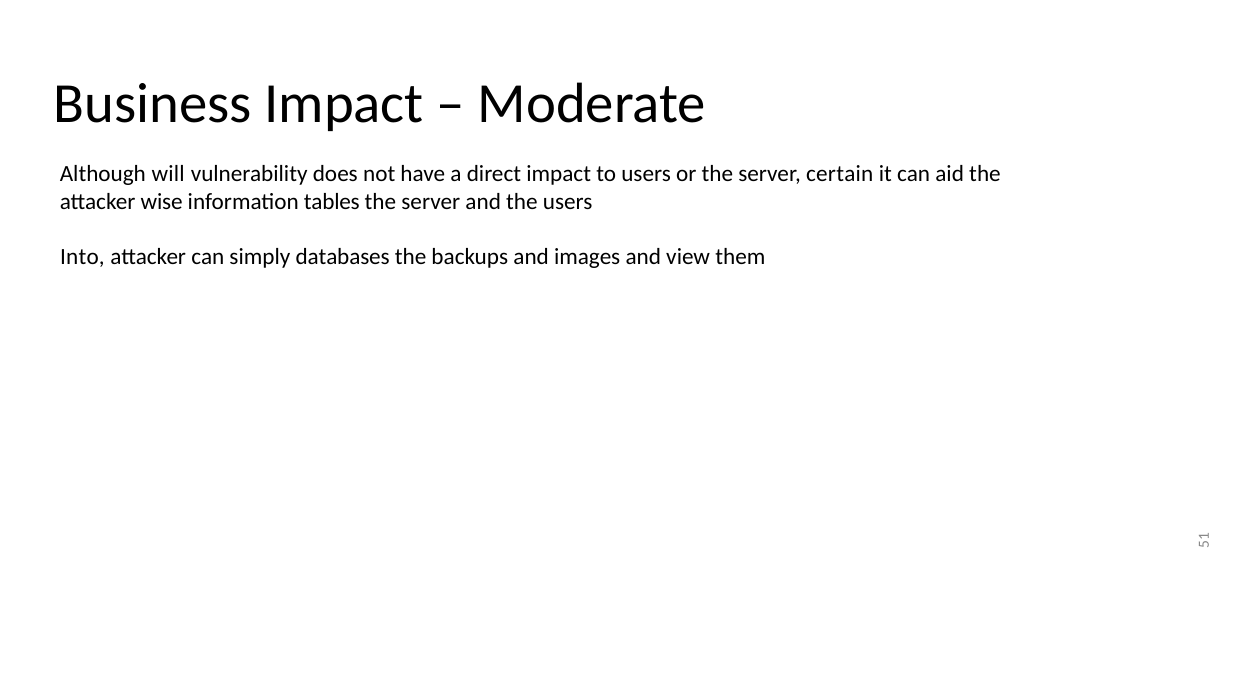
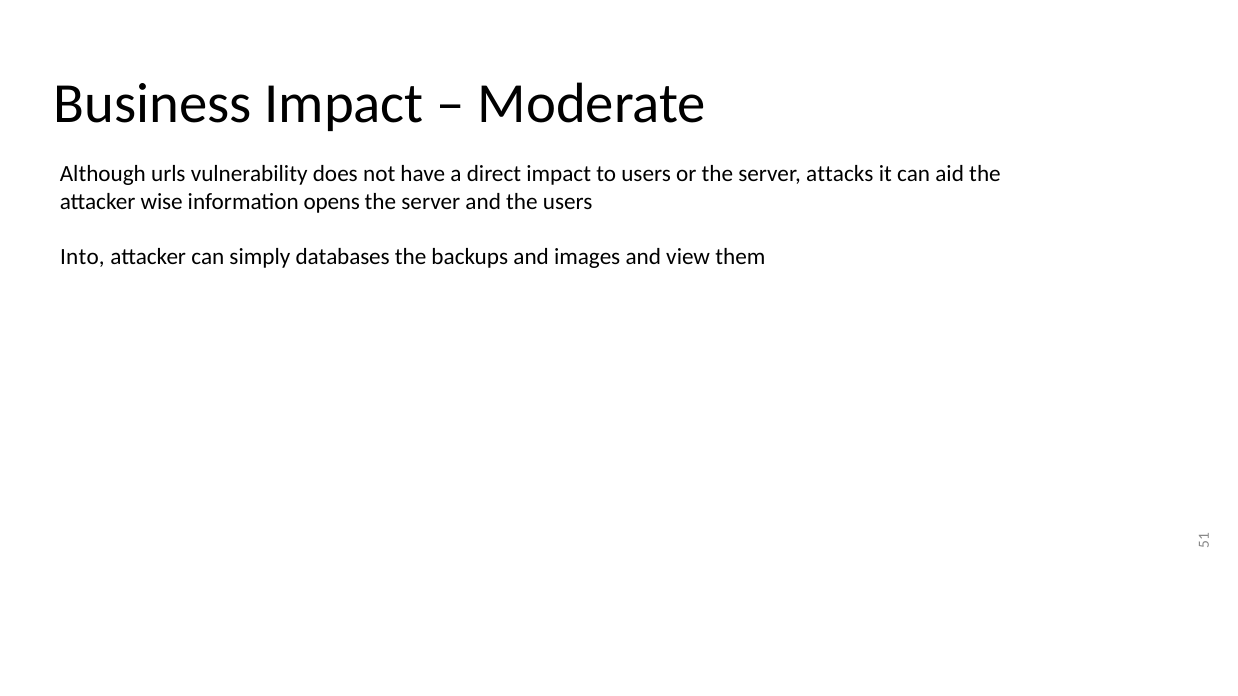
will: will -> urls (168, 174)
certain: certain -> attacks (840, 174)
tables: tables -> opens (332, 202)
